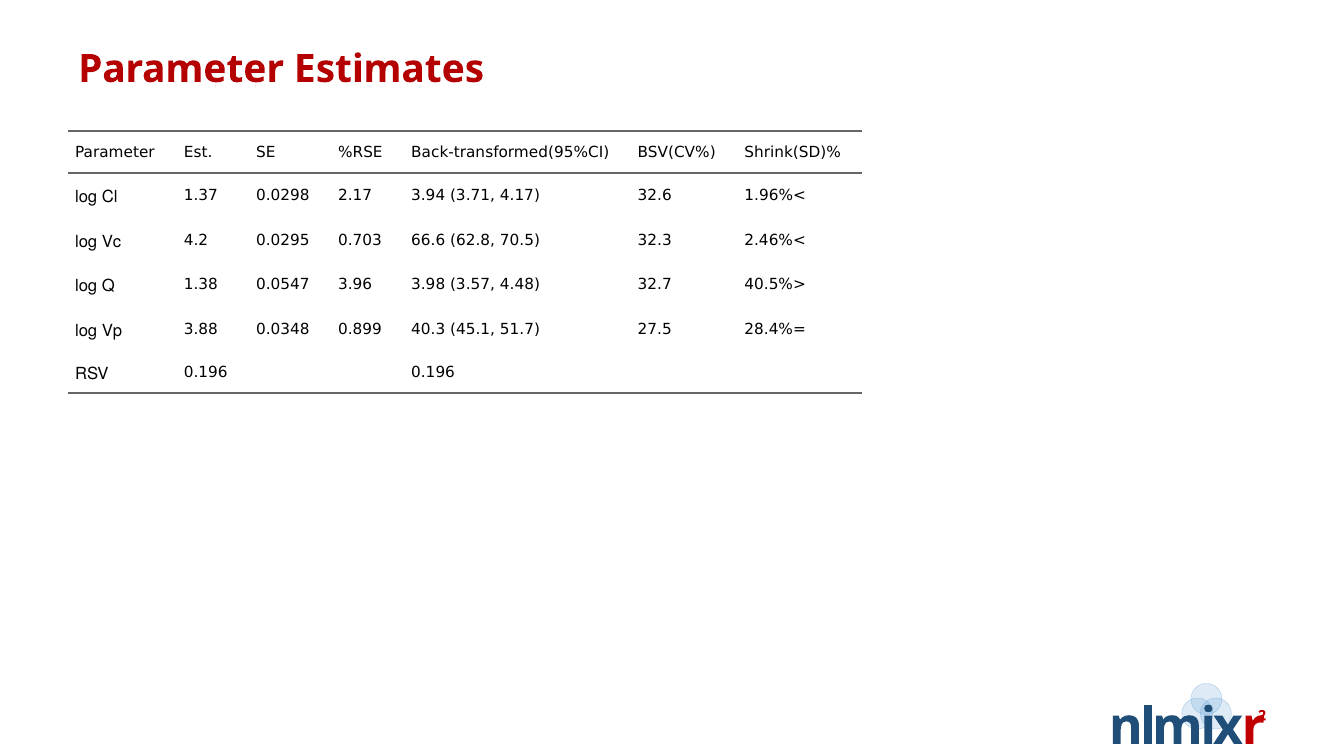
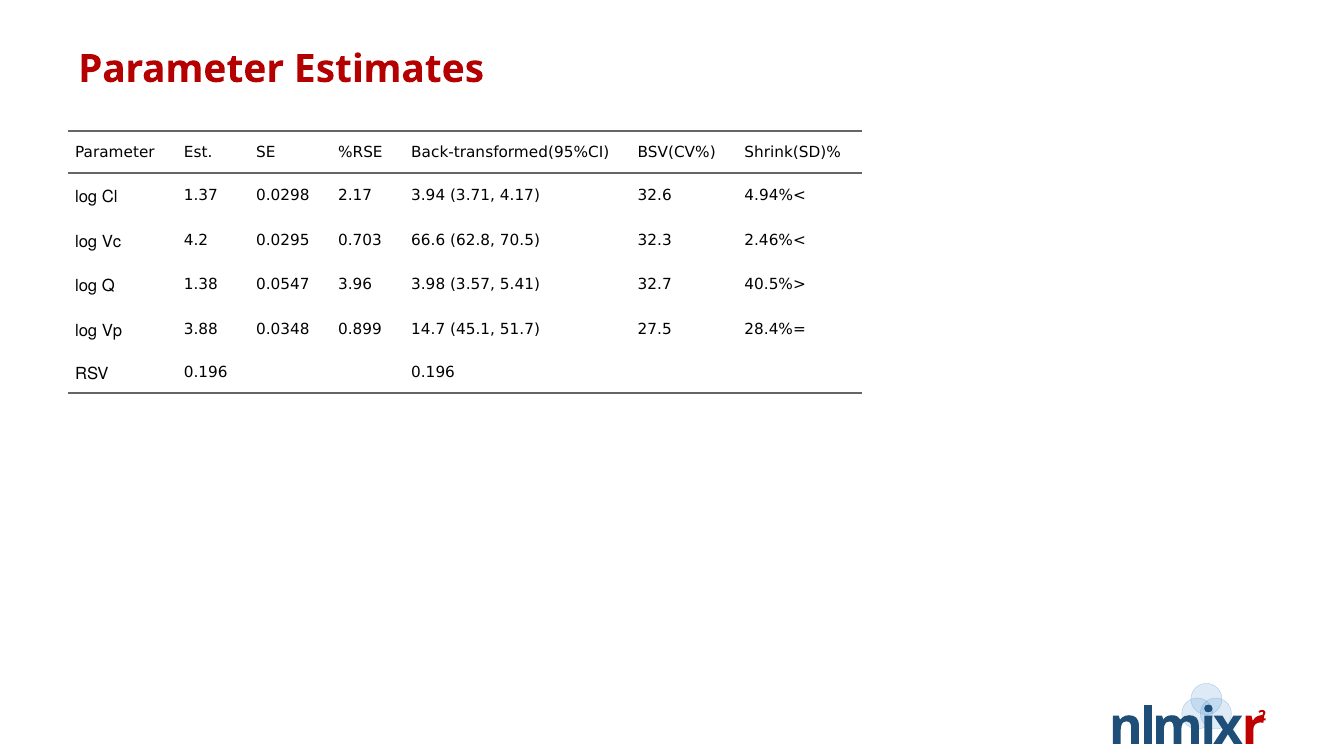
1.96%<: 1.96%< -> 4.94%< (775, 196)
4.48: 4.48 -> 5.41 (520, 284)
40.3: 40.3 -> 14.7 (428, 329)
